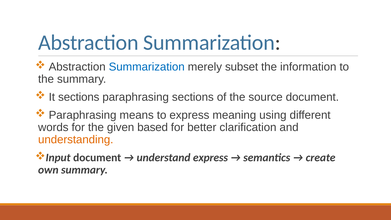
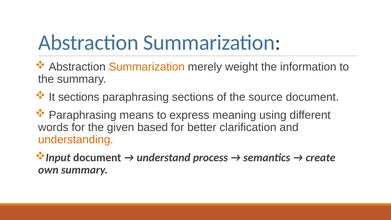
Summarization colour: blue -> orange (147, 67)
subset: subset -> weight (242, 67)
understand express: express -> process (210, 158)
